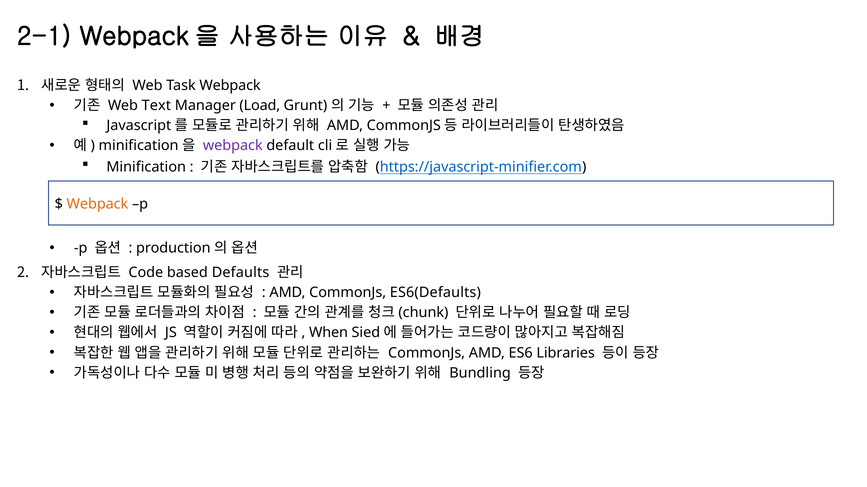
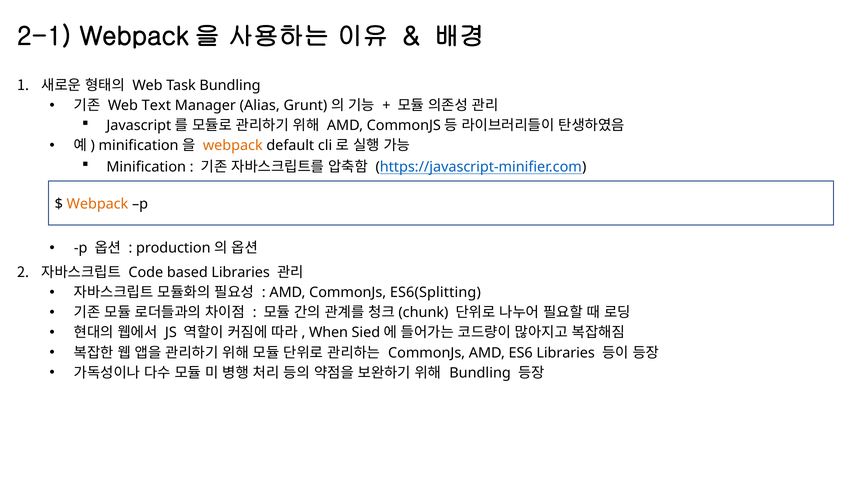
Task Webpack: Webpack -> Bundling (230, 85)
Load: Load -> Alias (260, 106)
webpack colour: purple -> orange (233, 146)
based Defaults: Defaults -> Libraries (241, 273)
ES6(Defaults: ES6(Defaults -> ES6(Splitting (435, 293)
